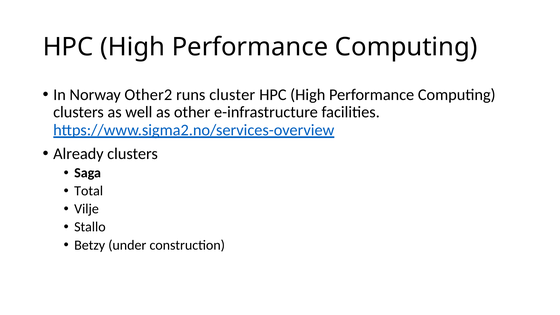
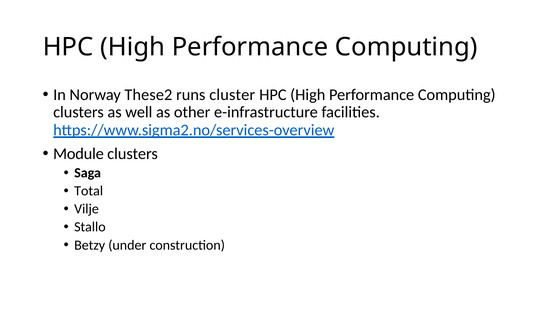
Other2: Other2 -> These2 (148, 95)
Already: Already -> Module (78, 154)
